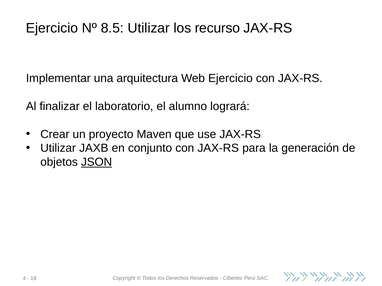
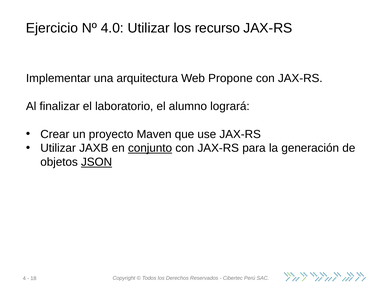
8.5: 8.5 -> 4.0 (112, 28)
Web Ejercicio: Ejercicio -> Propone (230, 78)
conjunto underline: none -> present (150, 148)
